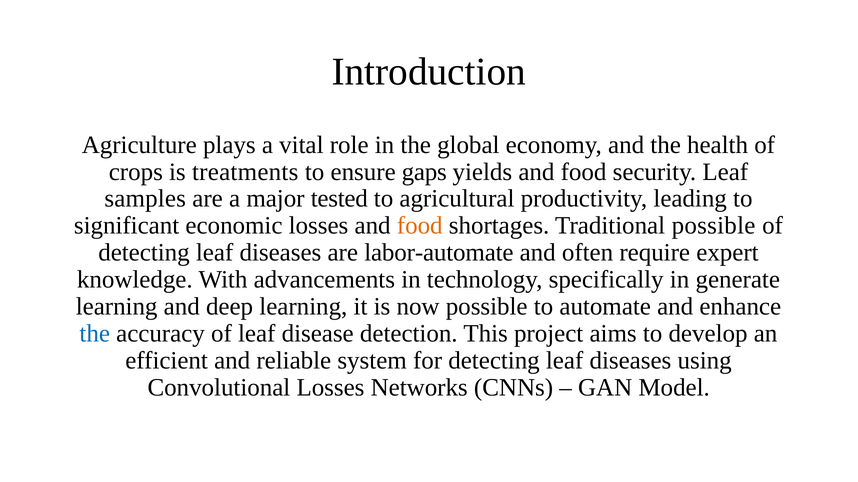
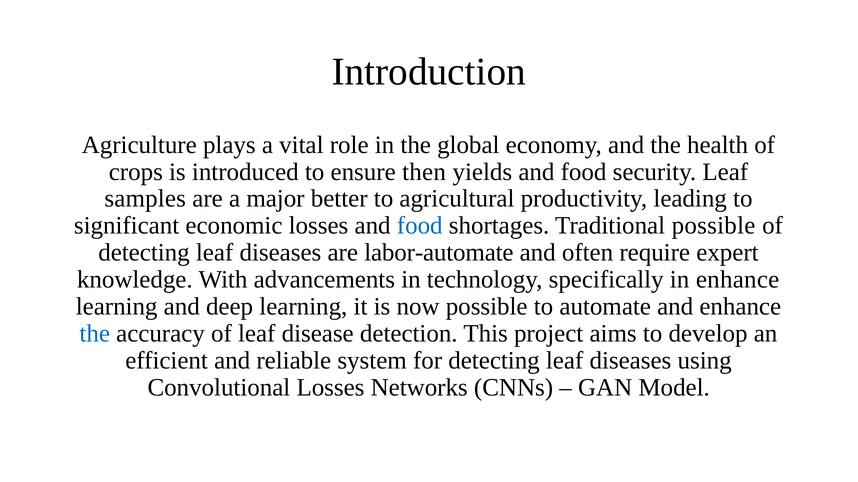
treatments: treatments -> introduced (245, 172)
gaps: gaps -> then (424, 172)
tested: tested -> better (339, 199)
food colour: orange -> blue (420, 226)
in generate: generate -> enhance (738, 280)
